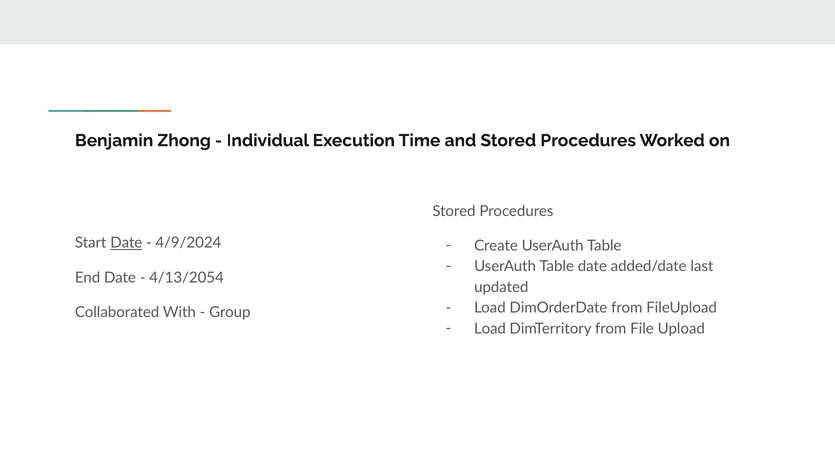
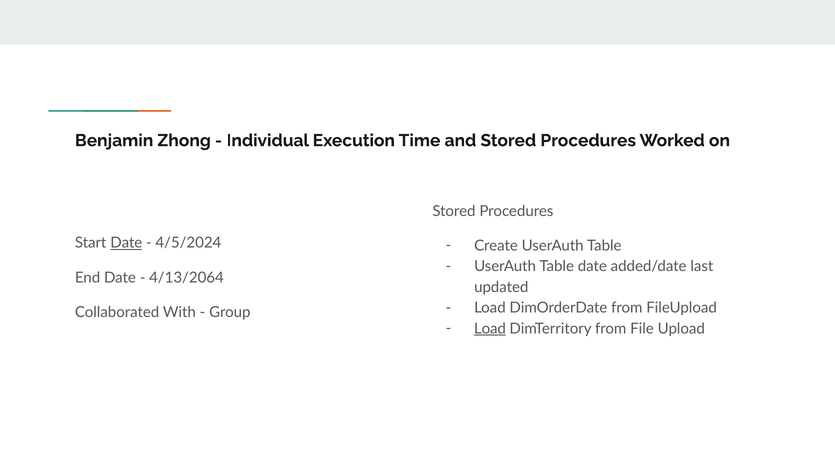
4/9/2024: 4/9/2024 -> 4/5/2024 (188, 243)
4/13/2054: 4/13/2054 -> 4/13/2064 (186, 277)
Load underline: none -> present (490, 328)
